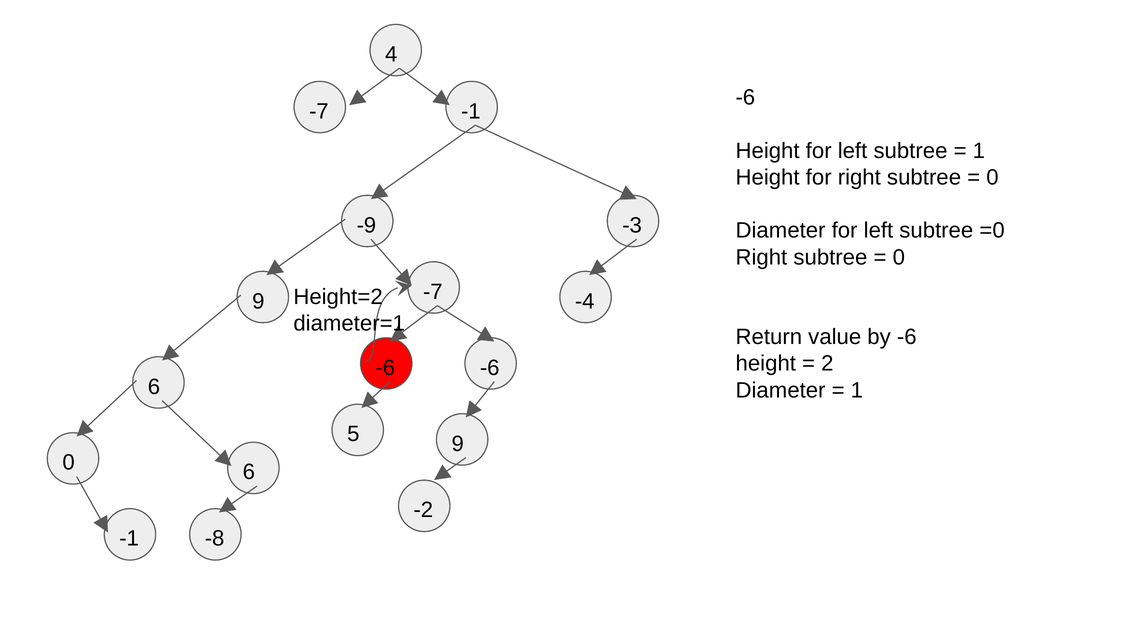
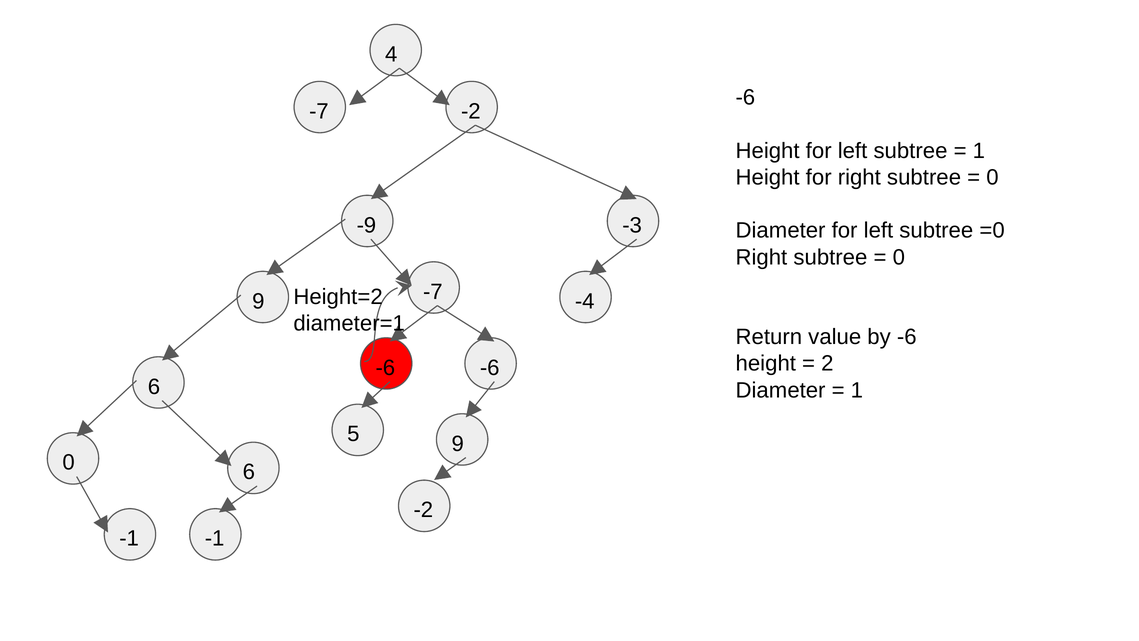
-7 -1: -1 -> -2 (471, 111)
-8: -8 -> -1 (215, 538)
